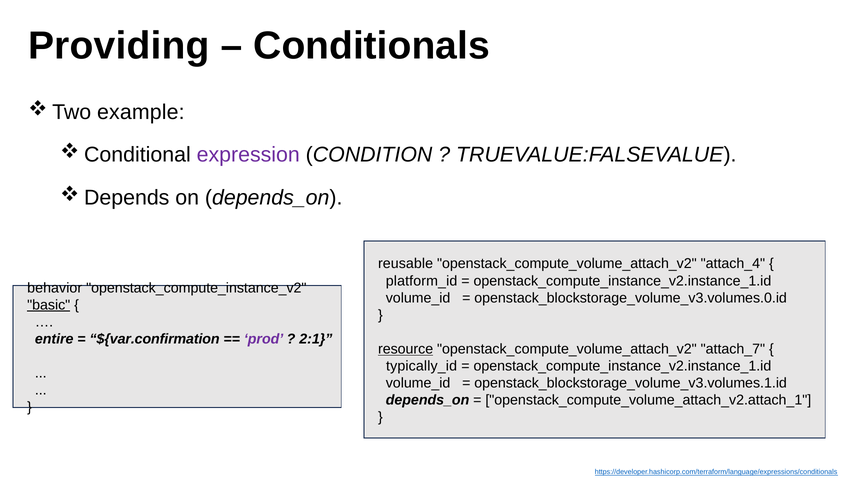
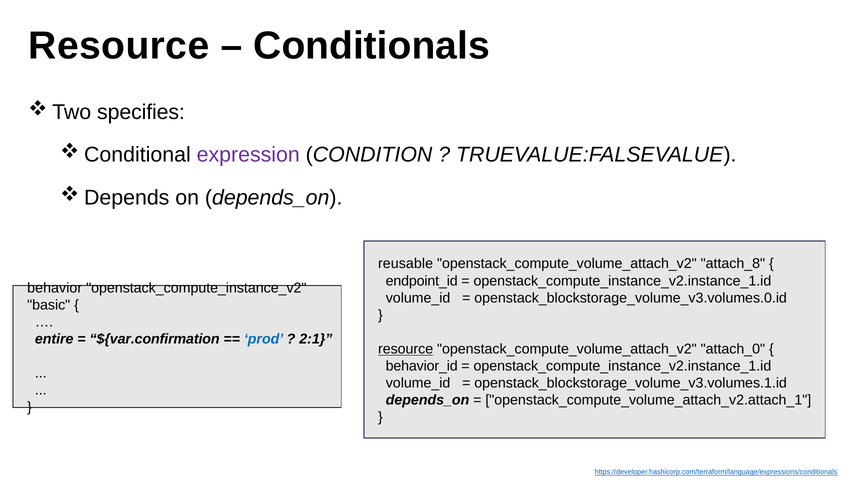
Providing: Providing -> Resource (119, 46)
example: example -> specifies (141, 112)
attach_4: attach_4 -> attach_8 (733, 264)
platform_id: platform_id -> endpoint_id (422, 281)
basic underline: present -> none (49, 305)
prod colour: purple -> blue (264, 339)
attach_7: attach_7 -> attach_0 (733, 349)
typically_id: typically_id -> behavior_id (422, 366)
